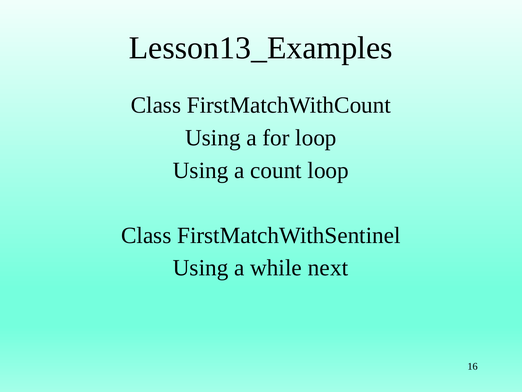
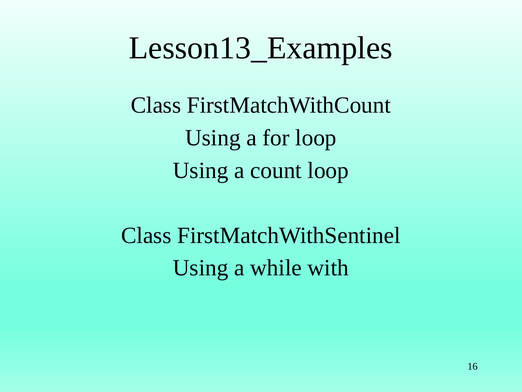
next: next -> with (328, 268)
